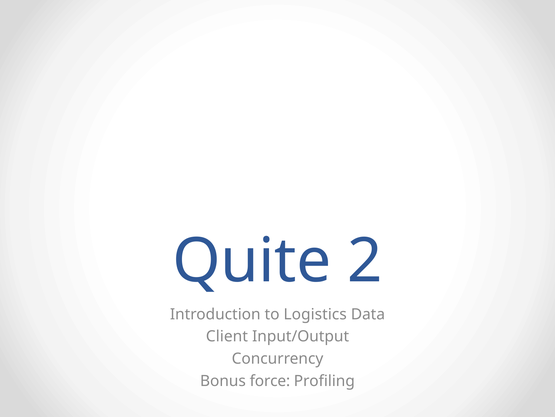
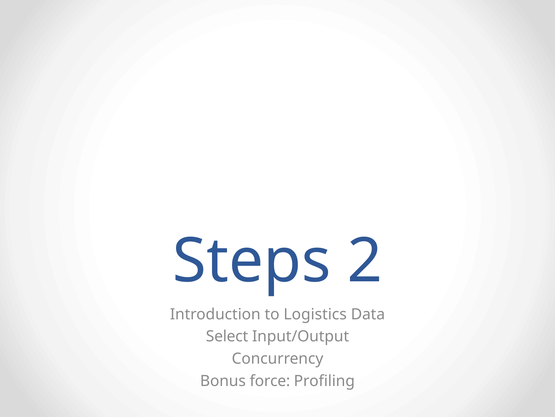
Quite: Quite -> Steps (252, 261)
Client: Client -> Select (227, 336)
